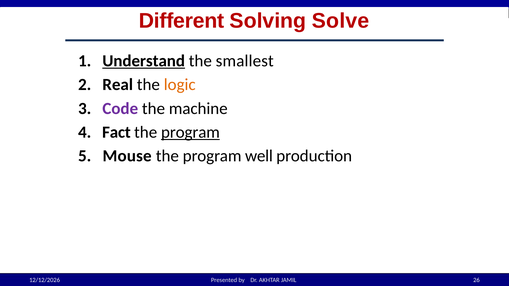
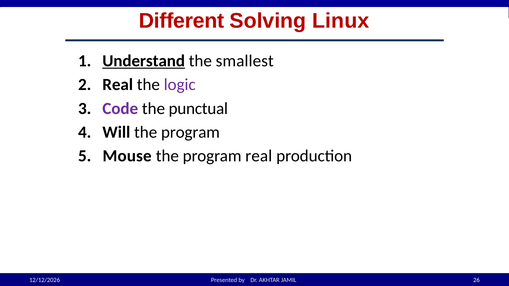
Solve: Solve -> Linux (341, 21)
logic colour: orange -> purple (180, 85)
machine: machine -> punctual (198, 109)
Fact: Fact -> Will (116, 132)
program underline: present -> none (190, 132)
program well: well -> real (259, 156)
